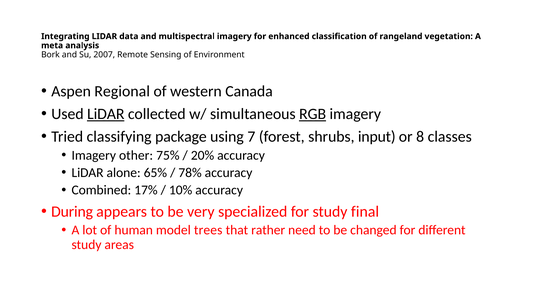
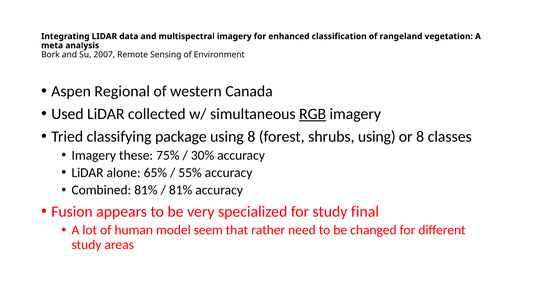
LiDAR underline: present -> none (106, 114)
using 7: 7 -> 8 (251, 137)
shrubs input: input -> using (377, 137)
other: other -> these (136, 155)
20%: 20% -> 30% (203, 155)
78%: 78% -> 55% (190, 173)
Combined 17%: 17% -> 81% (146, 190)
10%: 10% -> 81% (181, 190)
During: During -> Fusion (72, 211)
trees: trees -> seem (208, 230)
